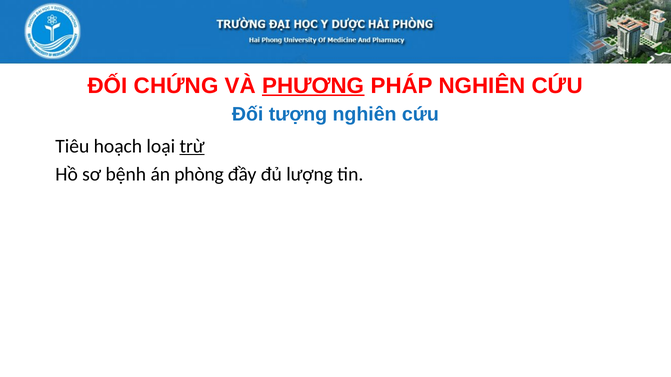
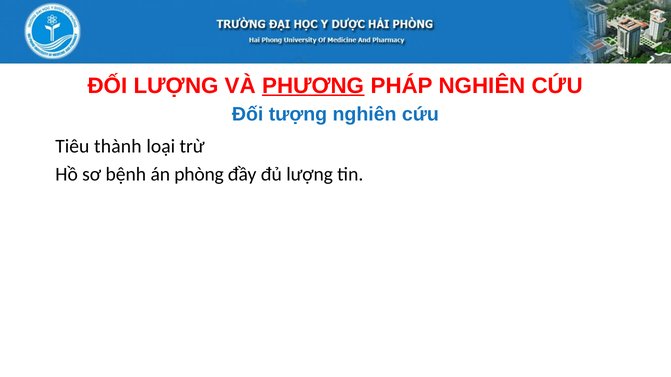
ĐỐI CHỨNG: CHỨNG -> LƯỢNG (176, 86)
hoạch: hoạch -> thành (118, 146)
trừ underline: present -> none (192, 146)
